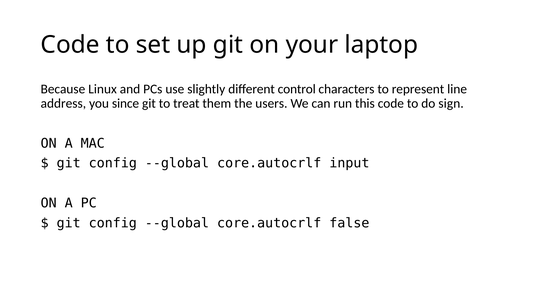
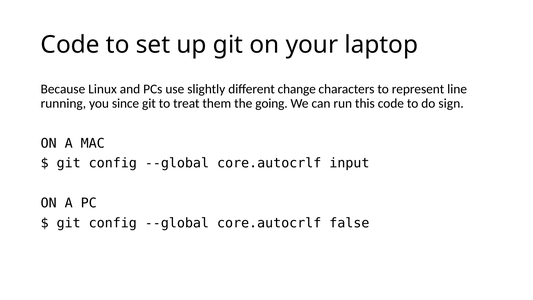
control: control -> change (297, 89)
address: address -> running (63, 103)
users: users -> going (271, 103)
